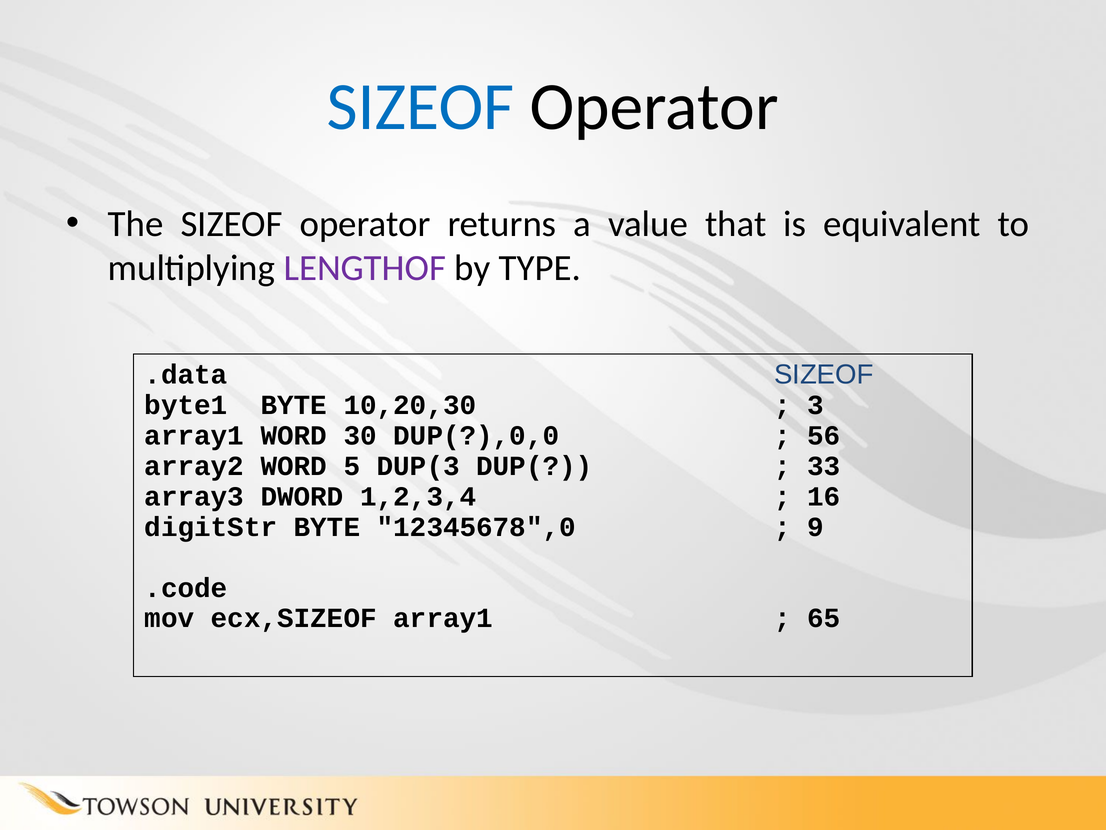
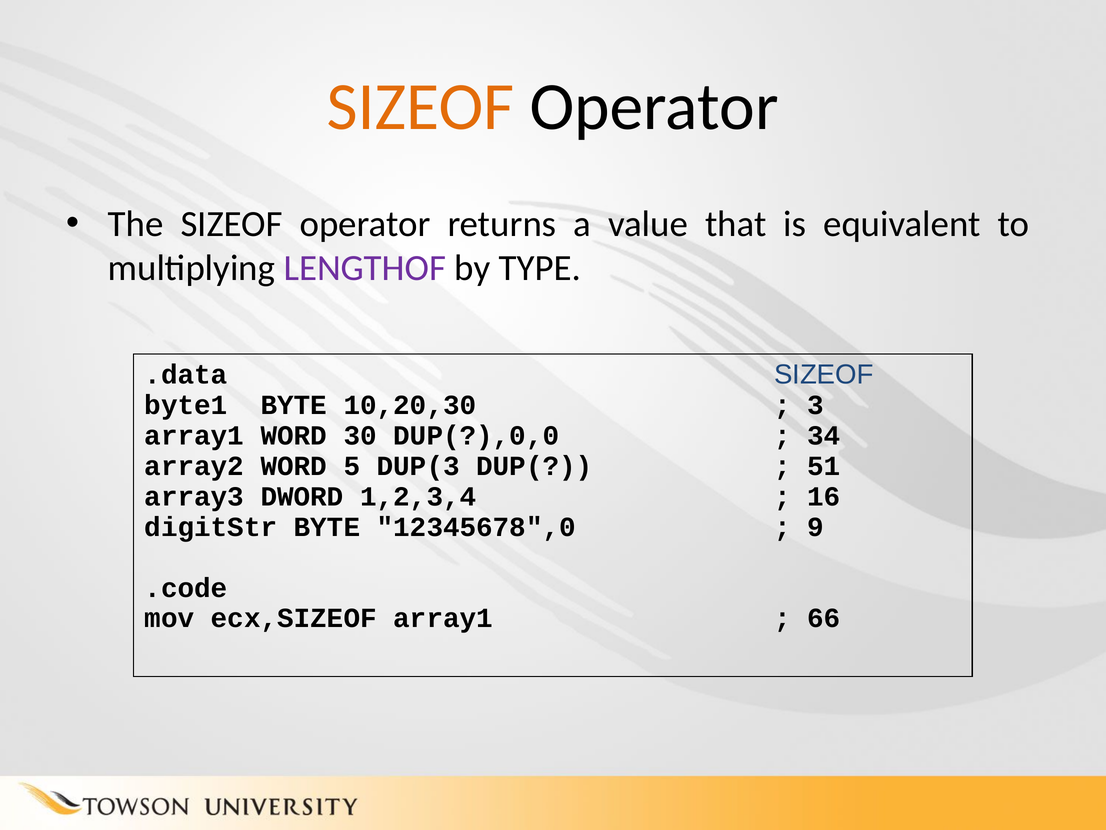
SIZEOF colour: blue -> orange (421, 107)
56: 56 -> 34 (824, 435)
33: 33 -> 51 (824, 466)
65: 65 -> 66 (824, 618)
